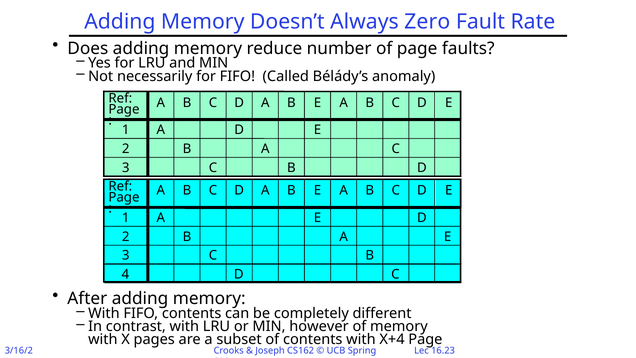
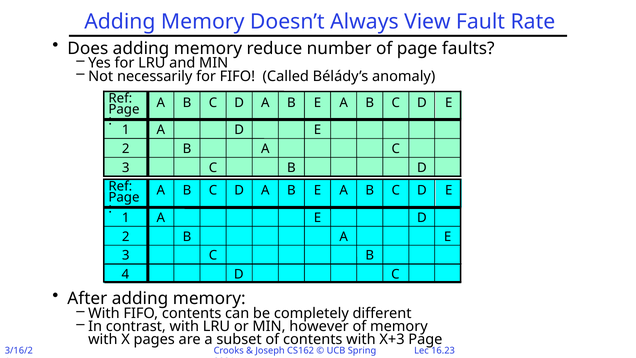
Zero: Zero -> View (427, 22)
X+4: X+4 -> X+3 (392, 339)
